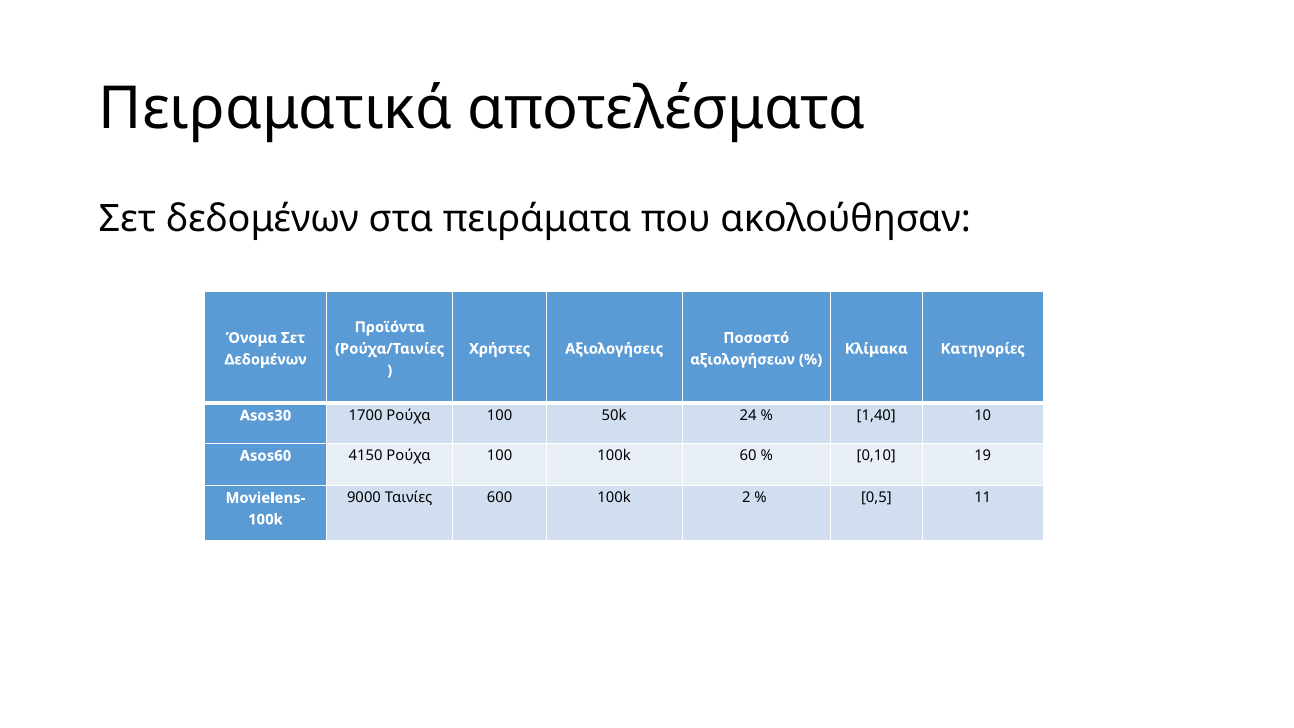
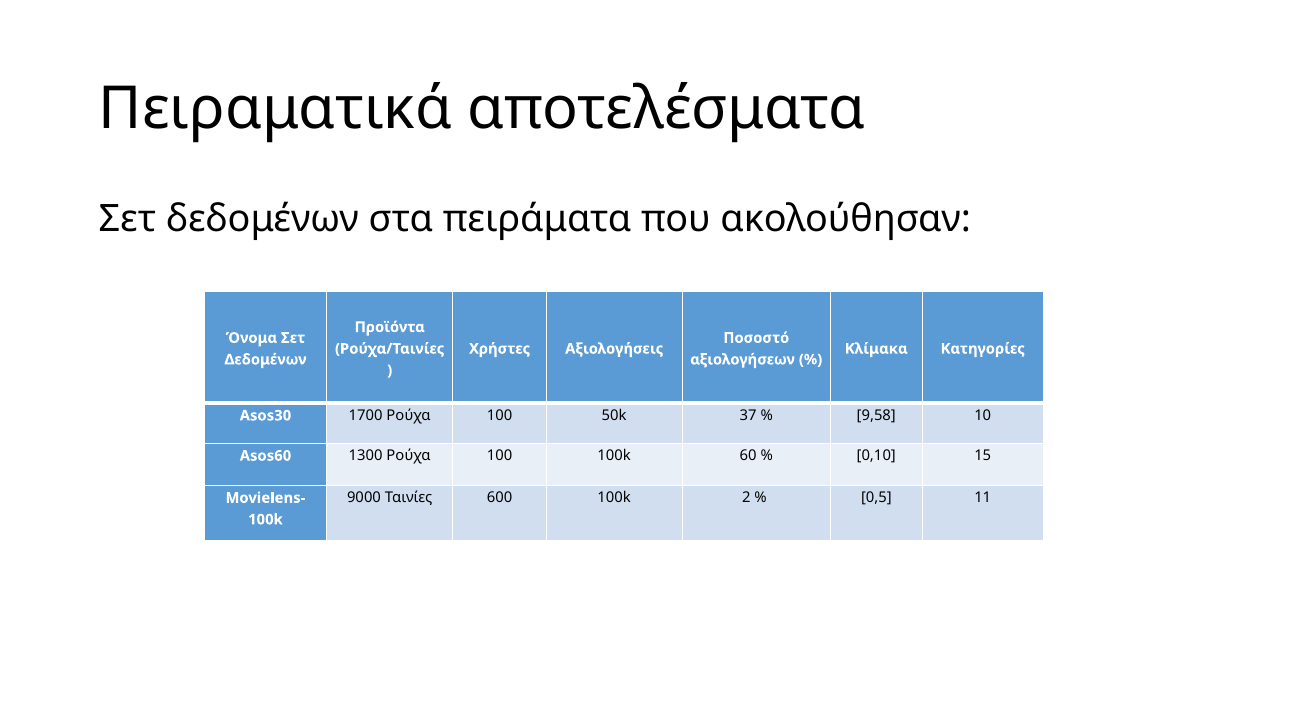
24: 24 -> 37 (748, 416)
1,40: 1,40 -> 9,58 (876, 416)
4150: 4150 -> 1300 (366, 456)
19: 19 -> 15 (983, 456)
